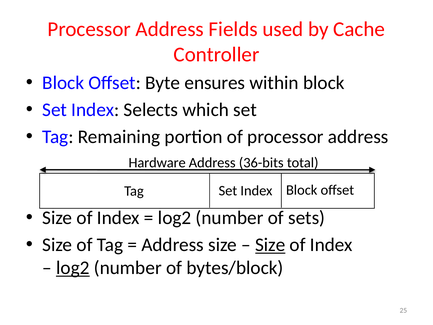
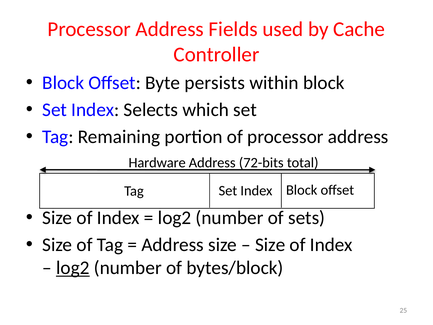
ensures: ensures -> persists (215, 83)
36-bits: 36-bits -> 72-bits (261, 162)
Size underline: present -> none (270, 245)
